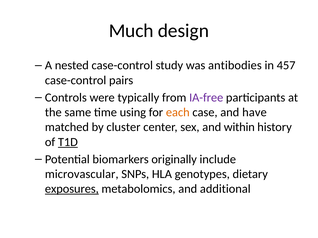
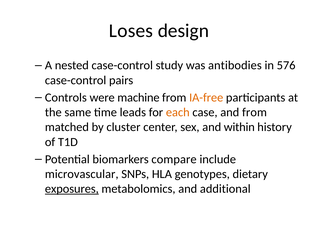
Much: Much -> Loses (131, 31)
457: 457 -> 576 (286, 66)
typically: typically -> machine (138, 98)
IA-free colour: purple -> orange (206, 98)
using: using -> leads (133, 113)
and have: have -> from (255, 113)
T1D underline: present -> none (68, 142)
originally: originally -> compare (174, 160)
